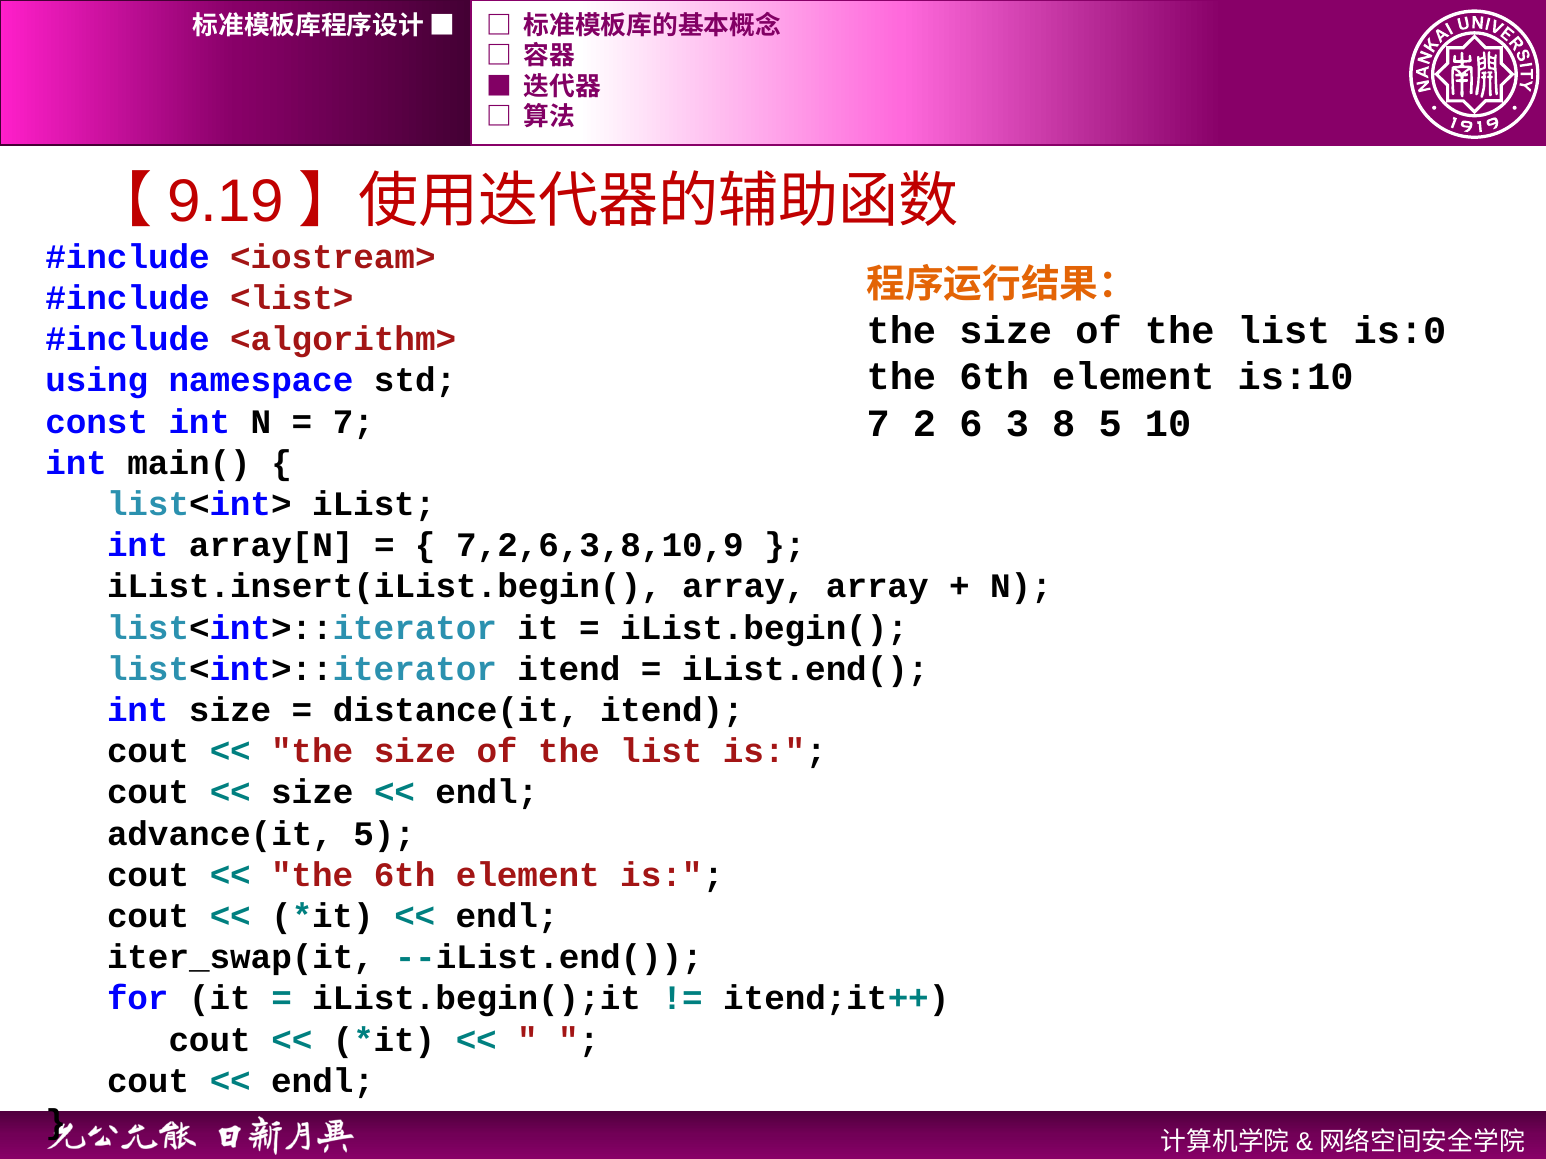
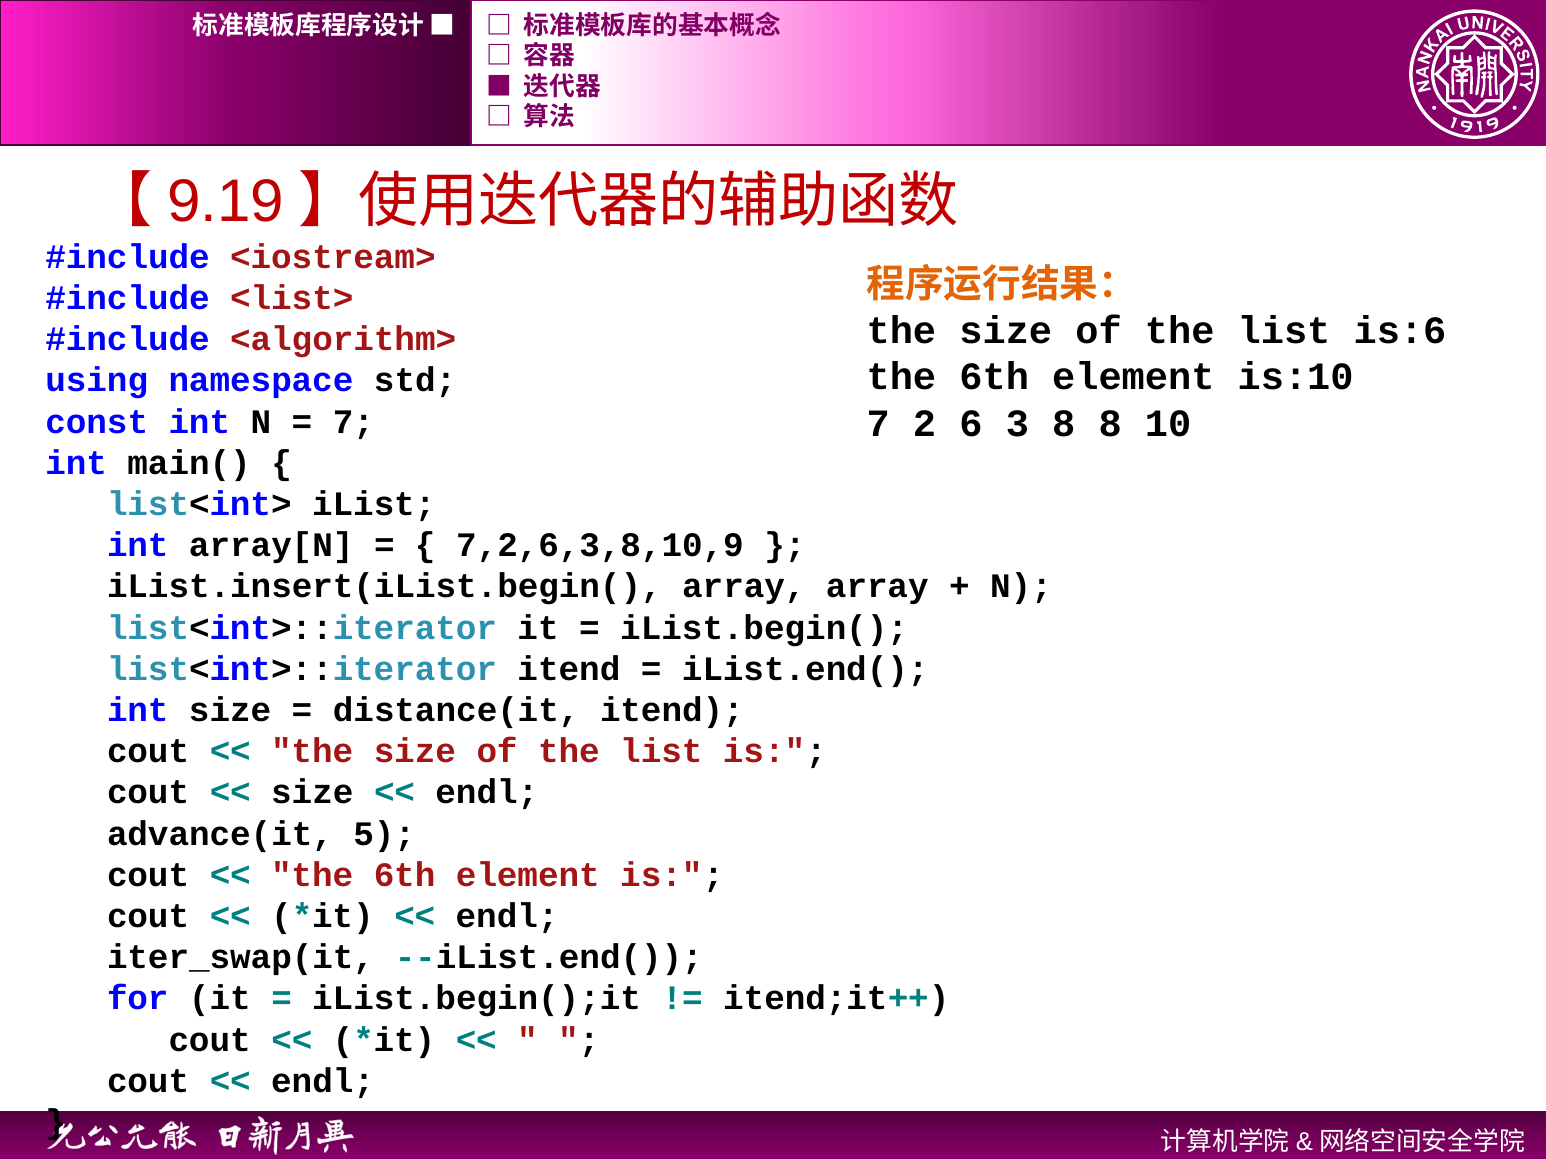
is:0: is:0 -> is:6 (1400, 331)
8 5: 5 -> 8 (1110, 424)
